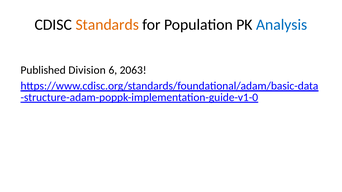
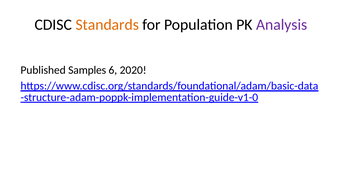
Analysis colour: blue -> purple (282, 25)
Division: Division -> Samples (87, 70)
2063: 2063 -> 2020 (133, 70)
